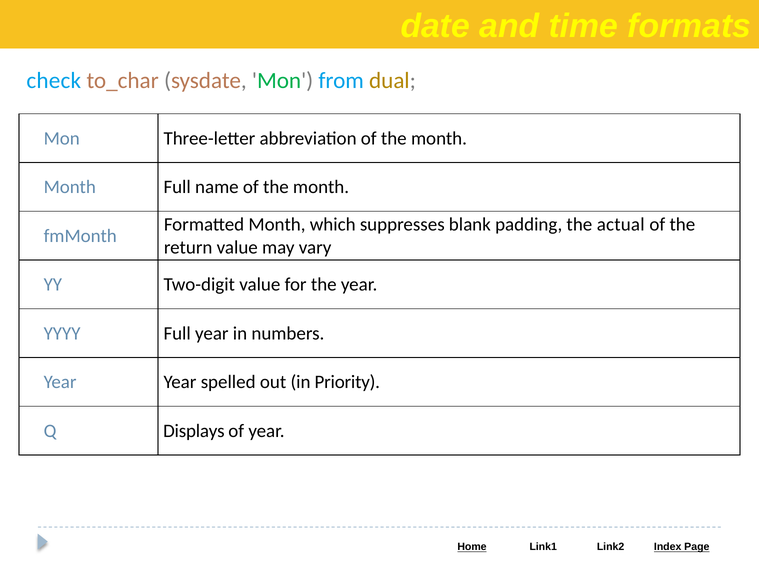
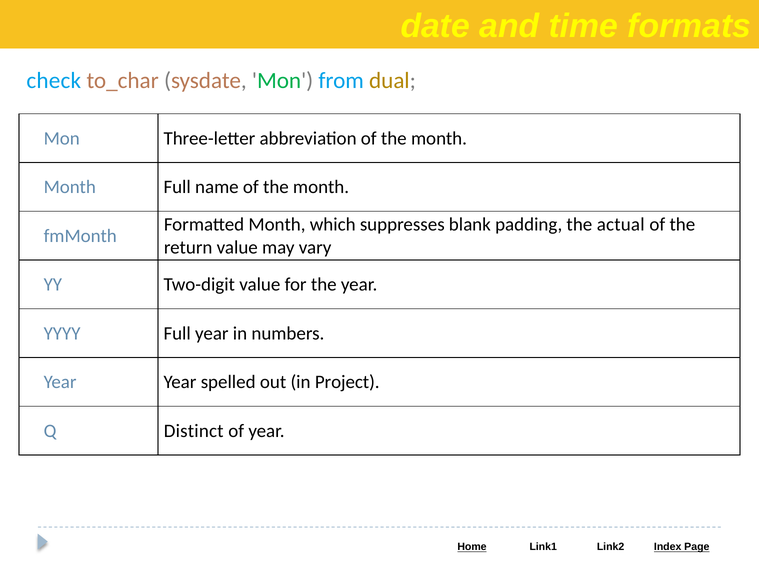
Priority: Priority -> Project (347, 382)
Displays: Displays -> Distinct (194, 431)
